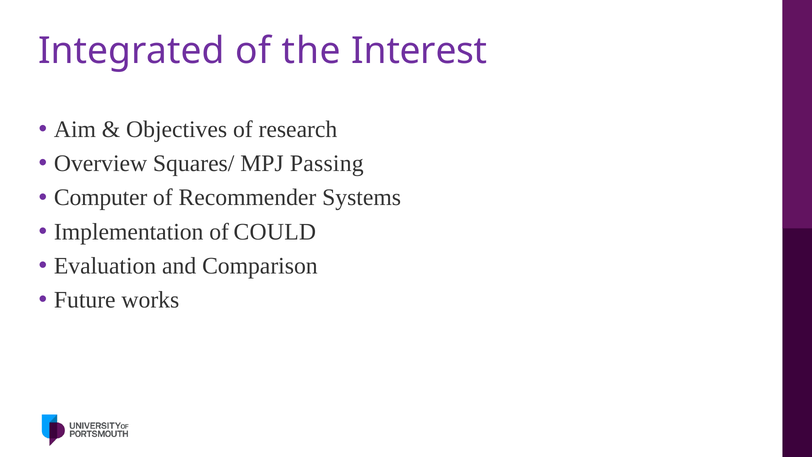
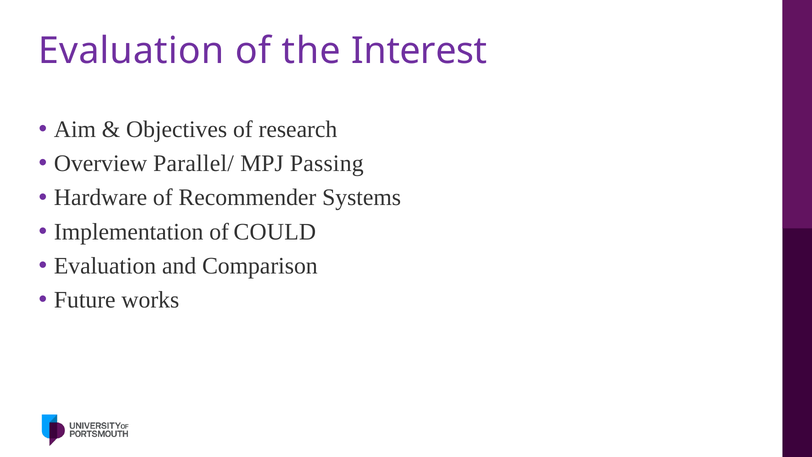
Integrated: Integrated -> Evaluation (131, 51)
Squares/: Squares/ -> Parallel/ (194, 163)
Computer: Computer -> Hardware (101, 198)
